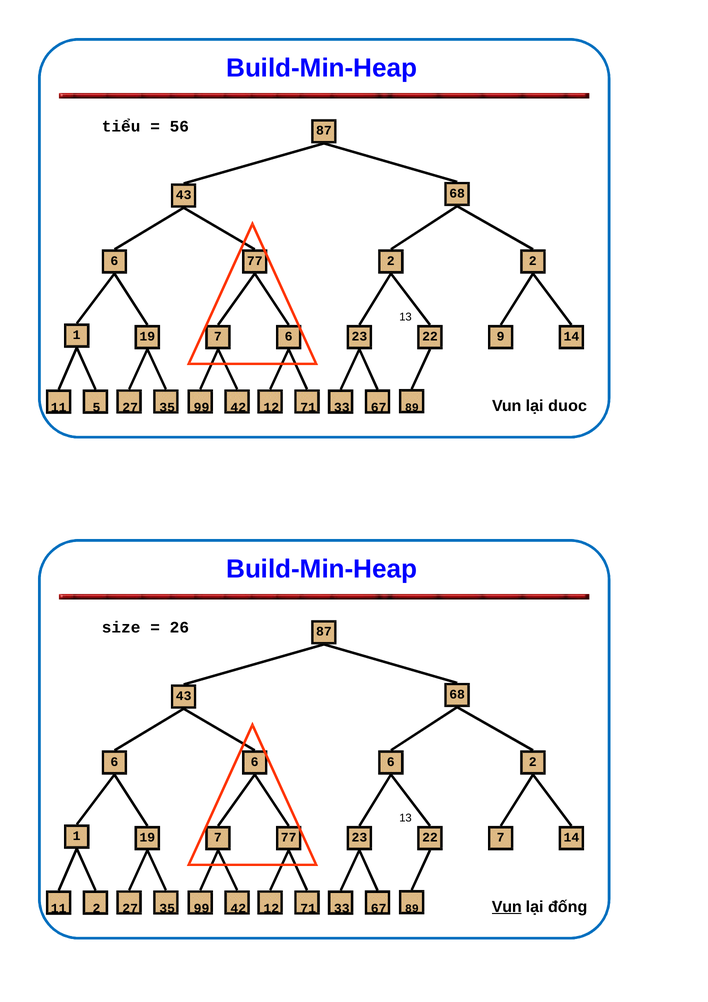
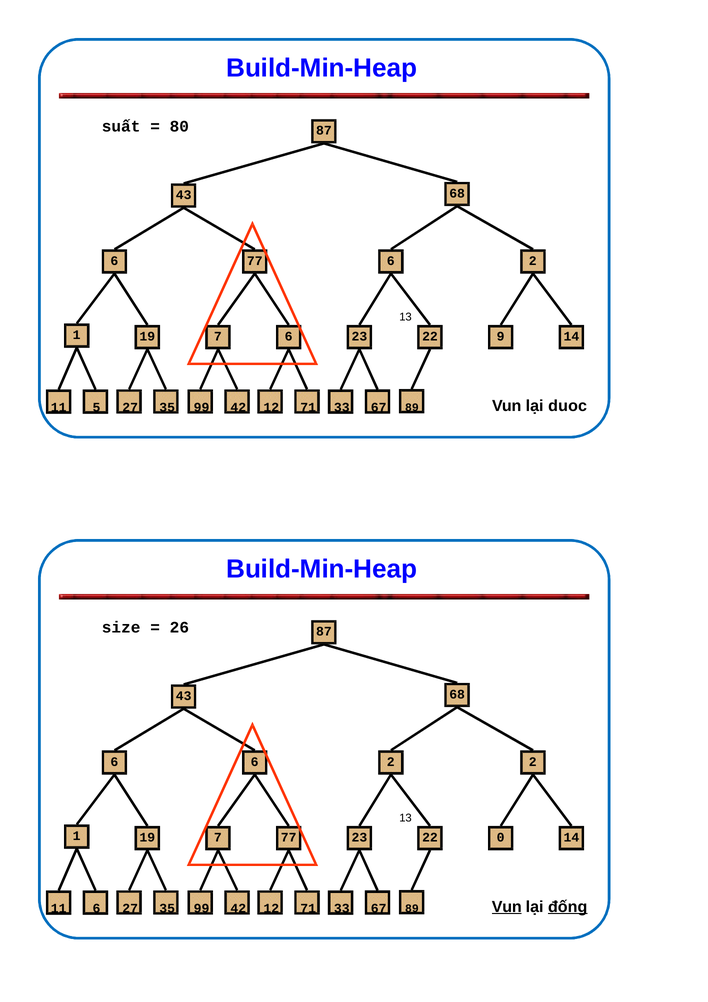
tiểu: tiểu -> suất (121, 127)
56: 56 -> 80 (179, 127)
2: 2 -> 6 (391, 261)
6: 6 -> 2 (391, 762)
22 7: 7 -> 0 (501, 837)
đống underline: none -> present (568, 907)
11 2: 2 -> 6 (96, 908)
